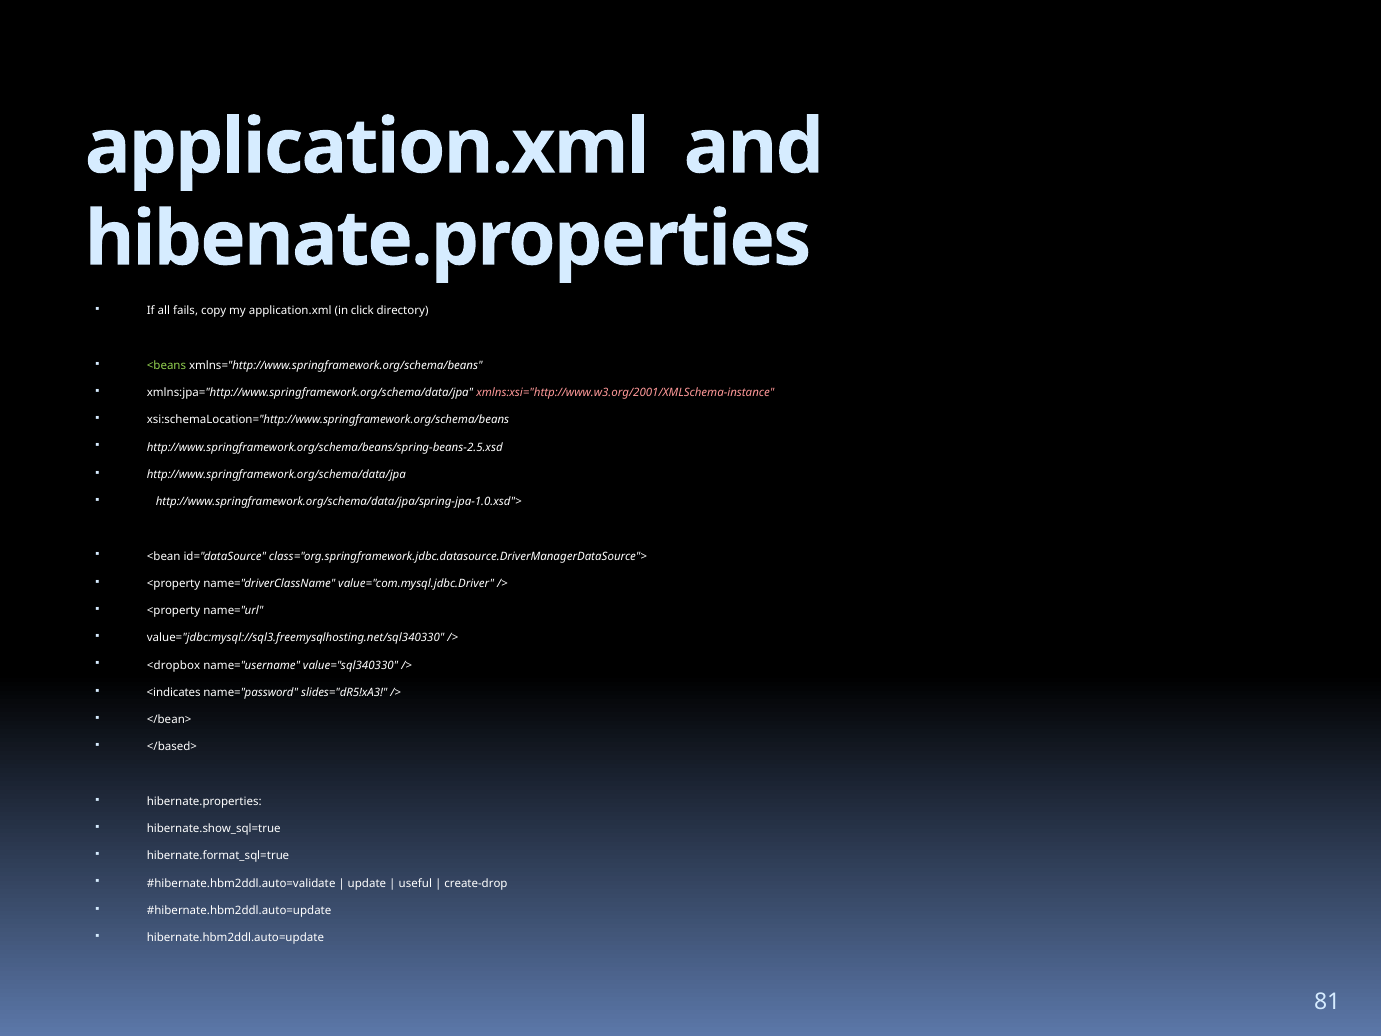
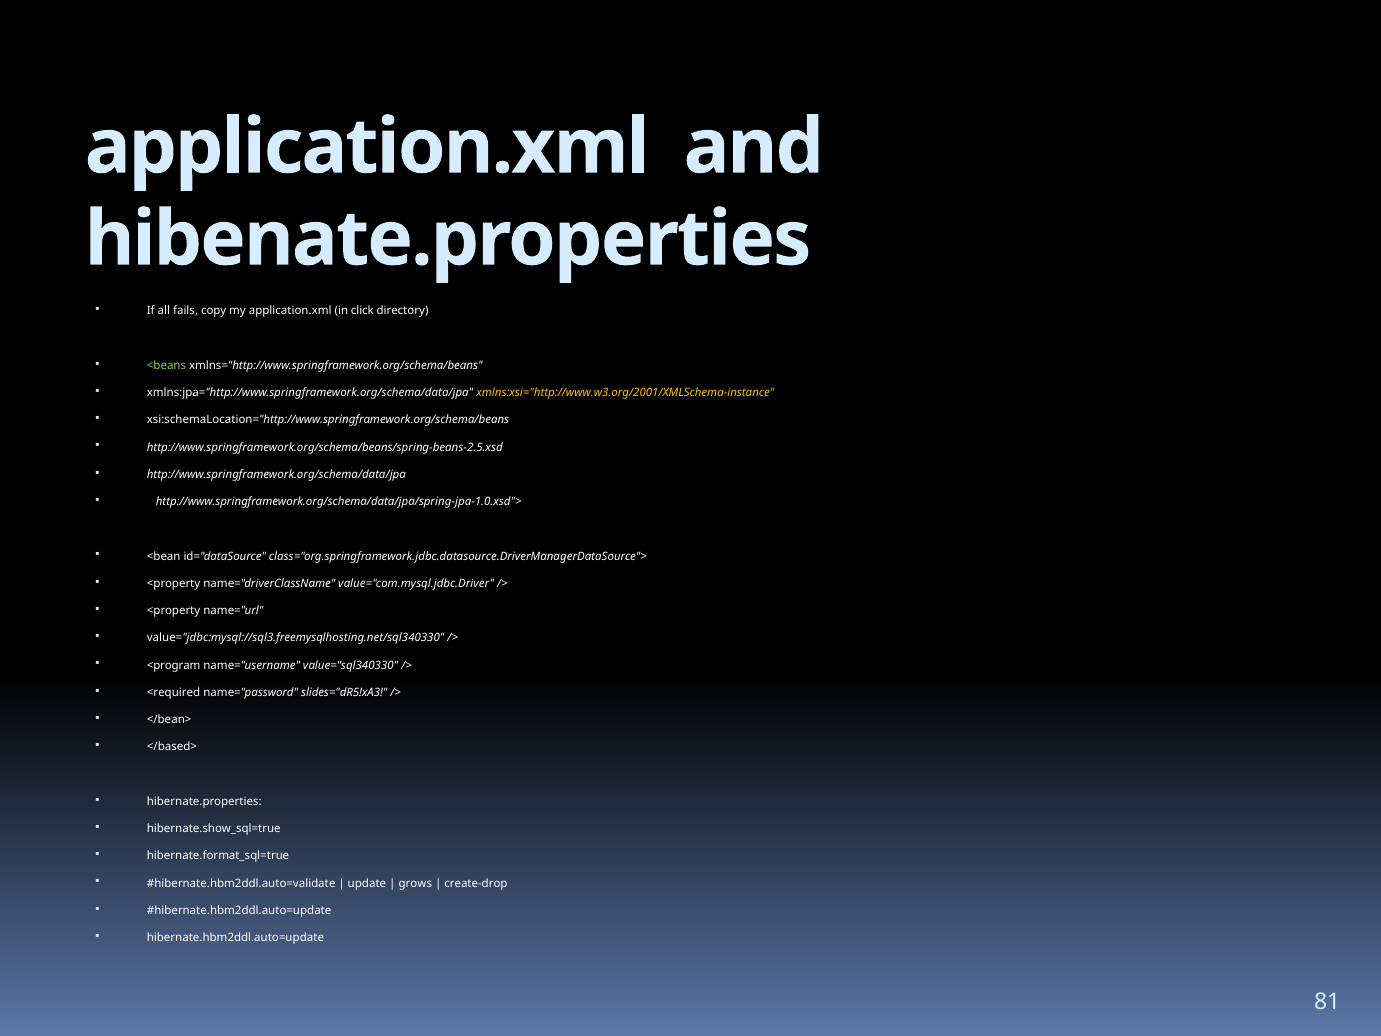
xmlns:xsi="http://www.w3.org/2001/XMLSchema-instance colour: pink -> yellow (625, 393)
<dropbox: <dropbox -> <program (174, 665)
<indicates: <indicates -> <required (174, 692)
useful: useful -> grows (415, 883)
